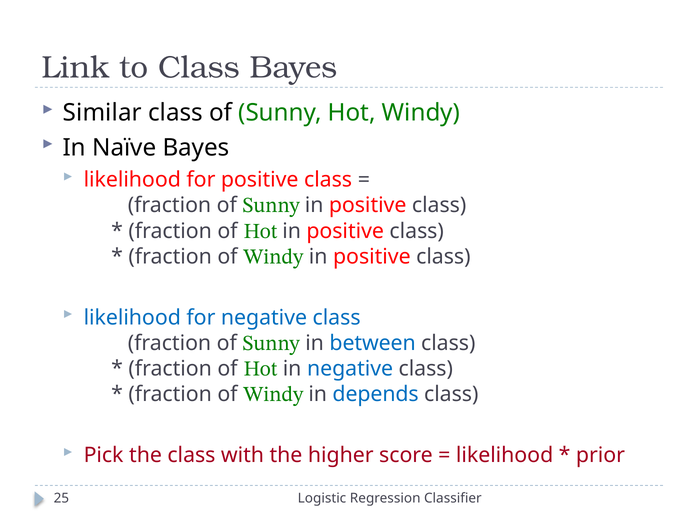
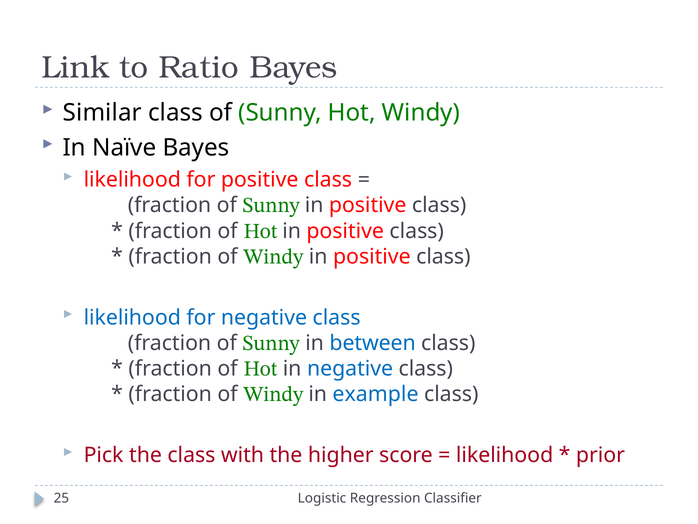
to Class: Class -> Ratio (199, 67)
depends: depends -> example (376, 394)
